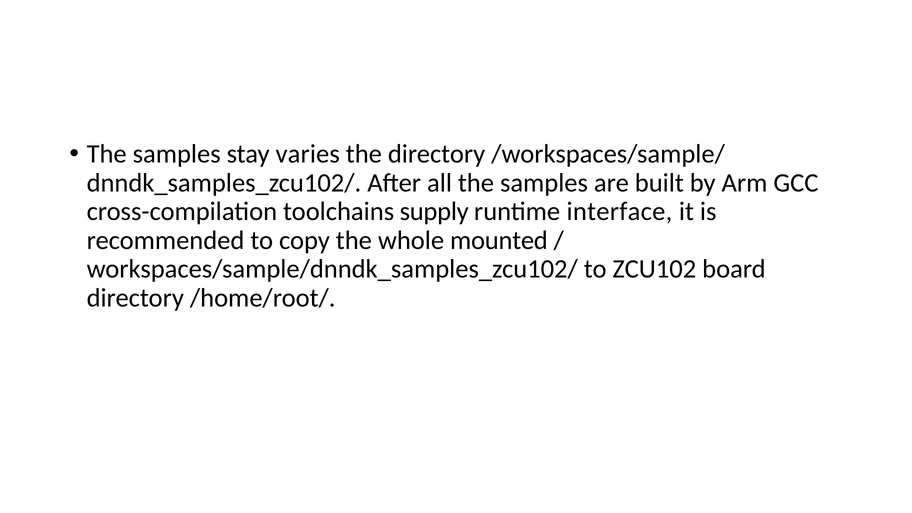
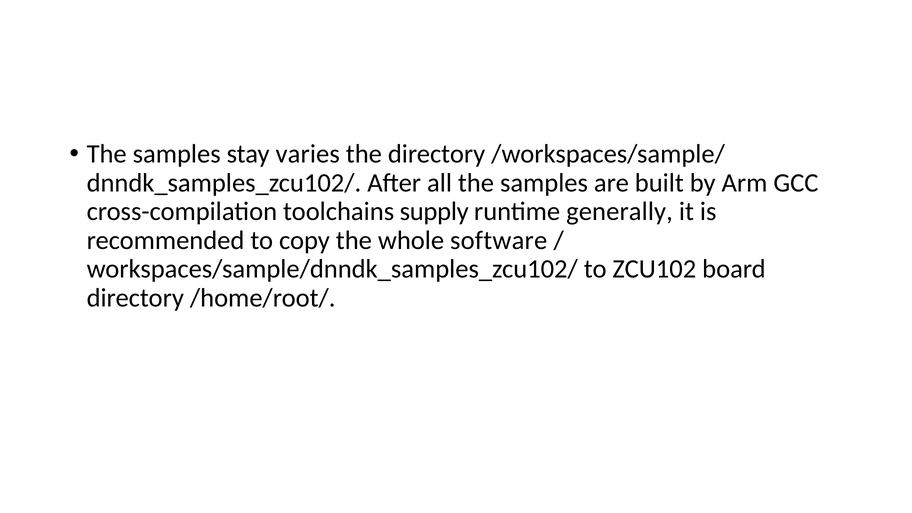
interface: interface -> generally (620, 212)
mounted: mounted -> software (499, 240)
